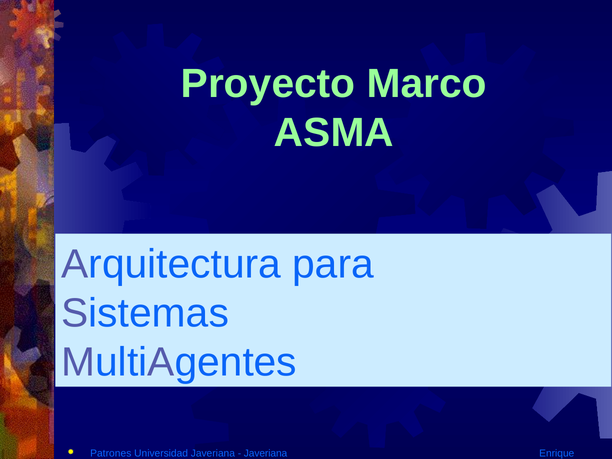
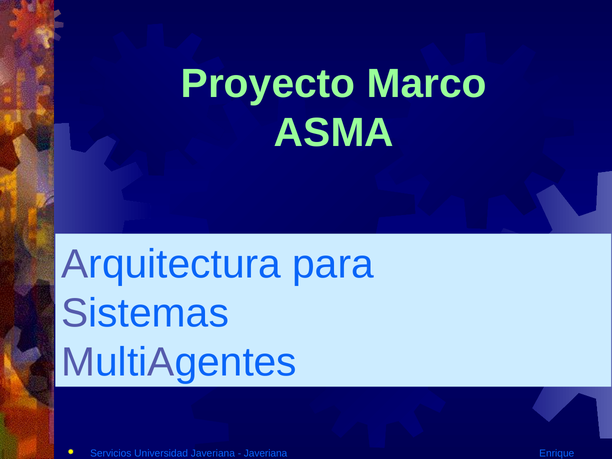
Patrones: Patrones -> Servicios (111, 454)
